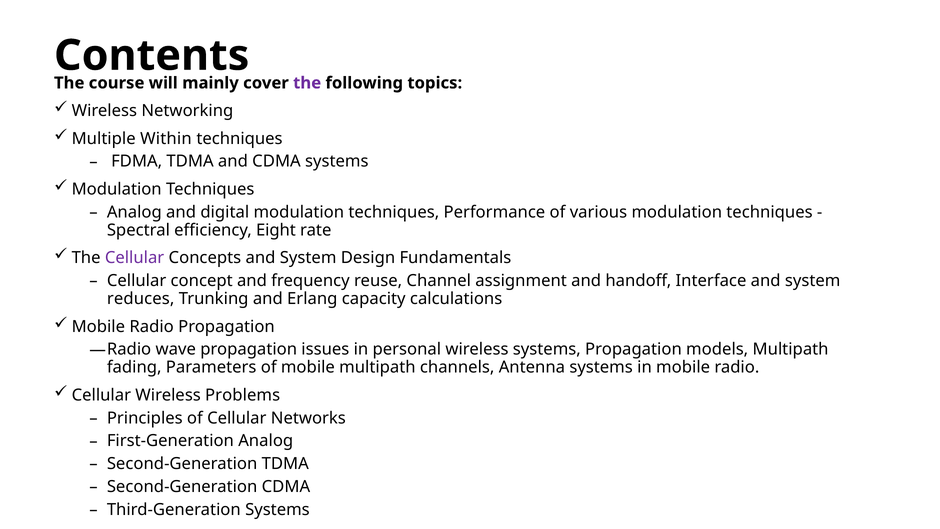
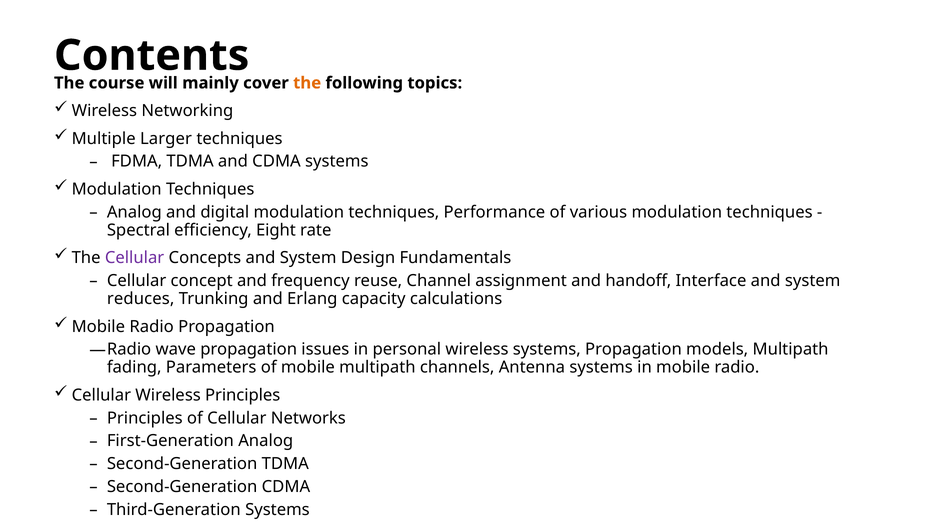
the colour: purple -> orange (307, 83)
Within: Within -> Larger (166, 138)
Wireless Problems: Problems -> Principles (243, 395)
